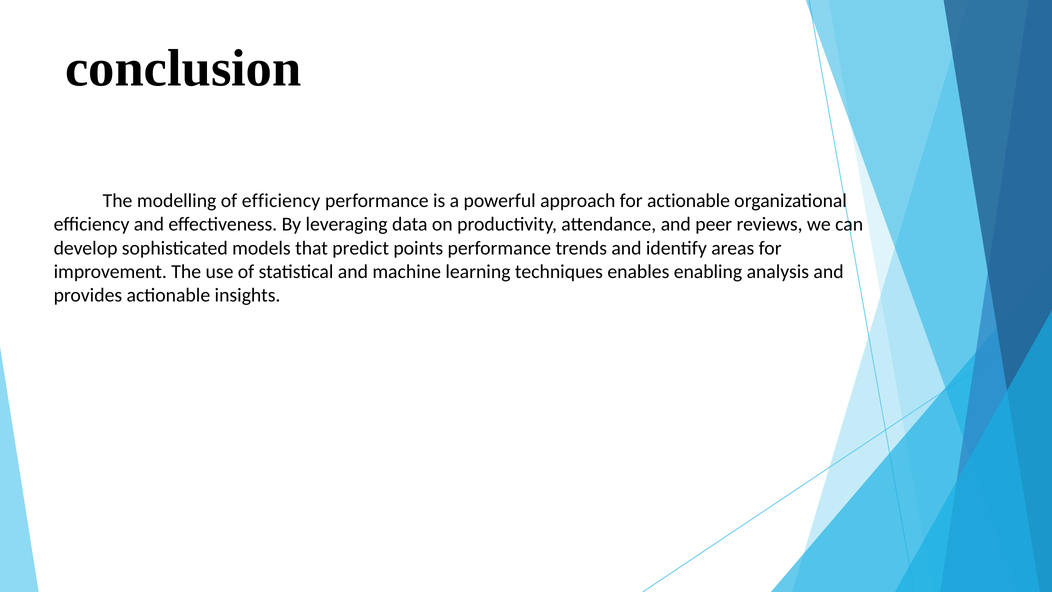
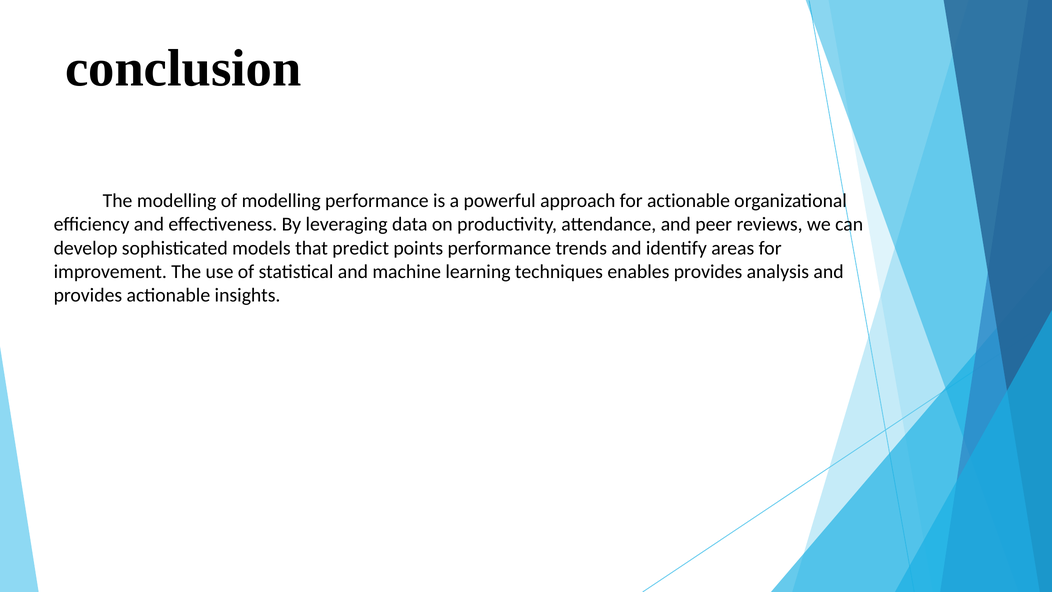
of efficiency: efficiency -> modelling (281, 201)
enables enabling: enabling -> provides (708, 272)
